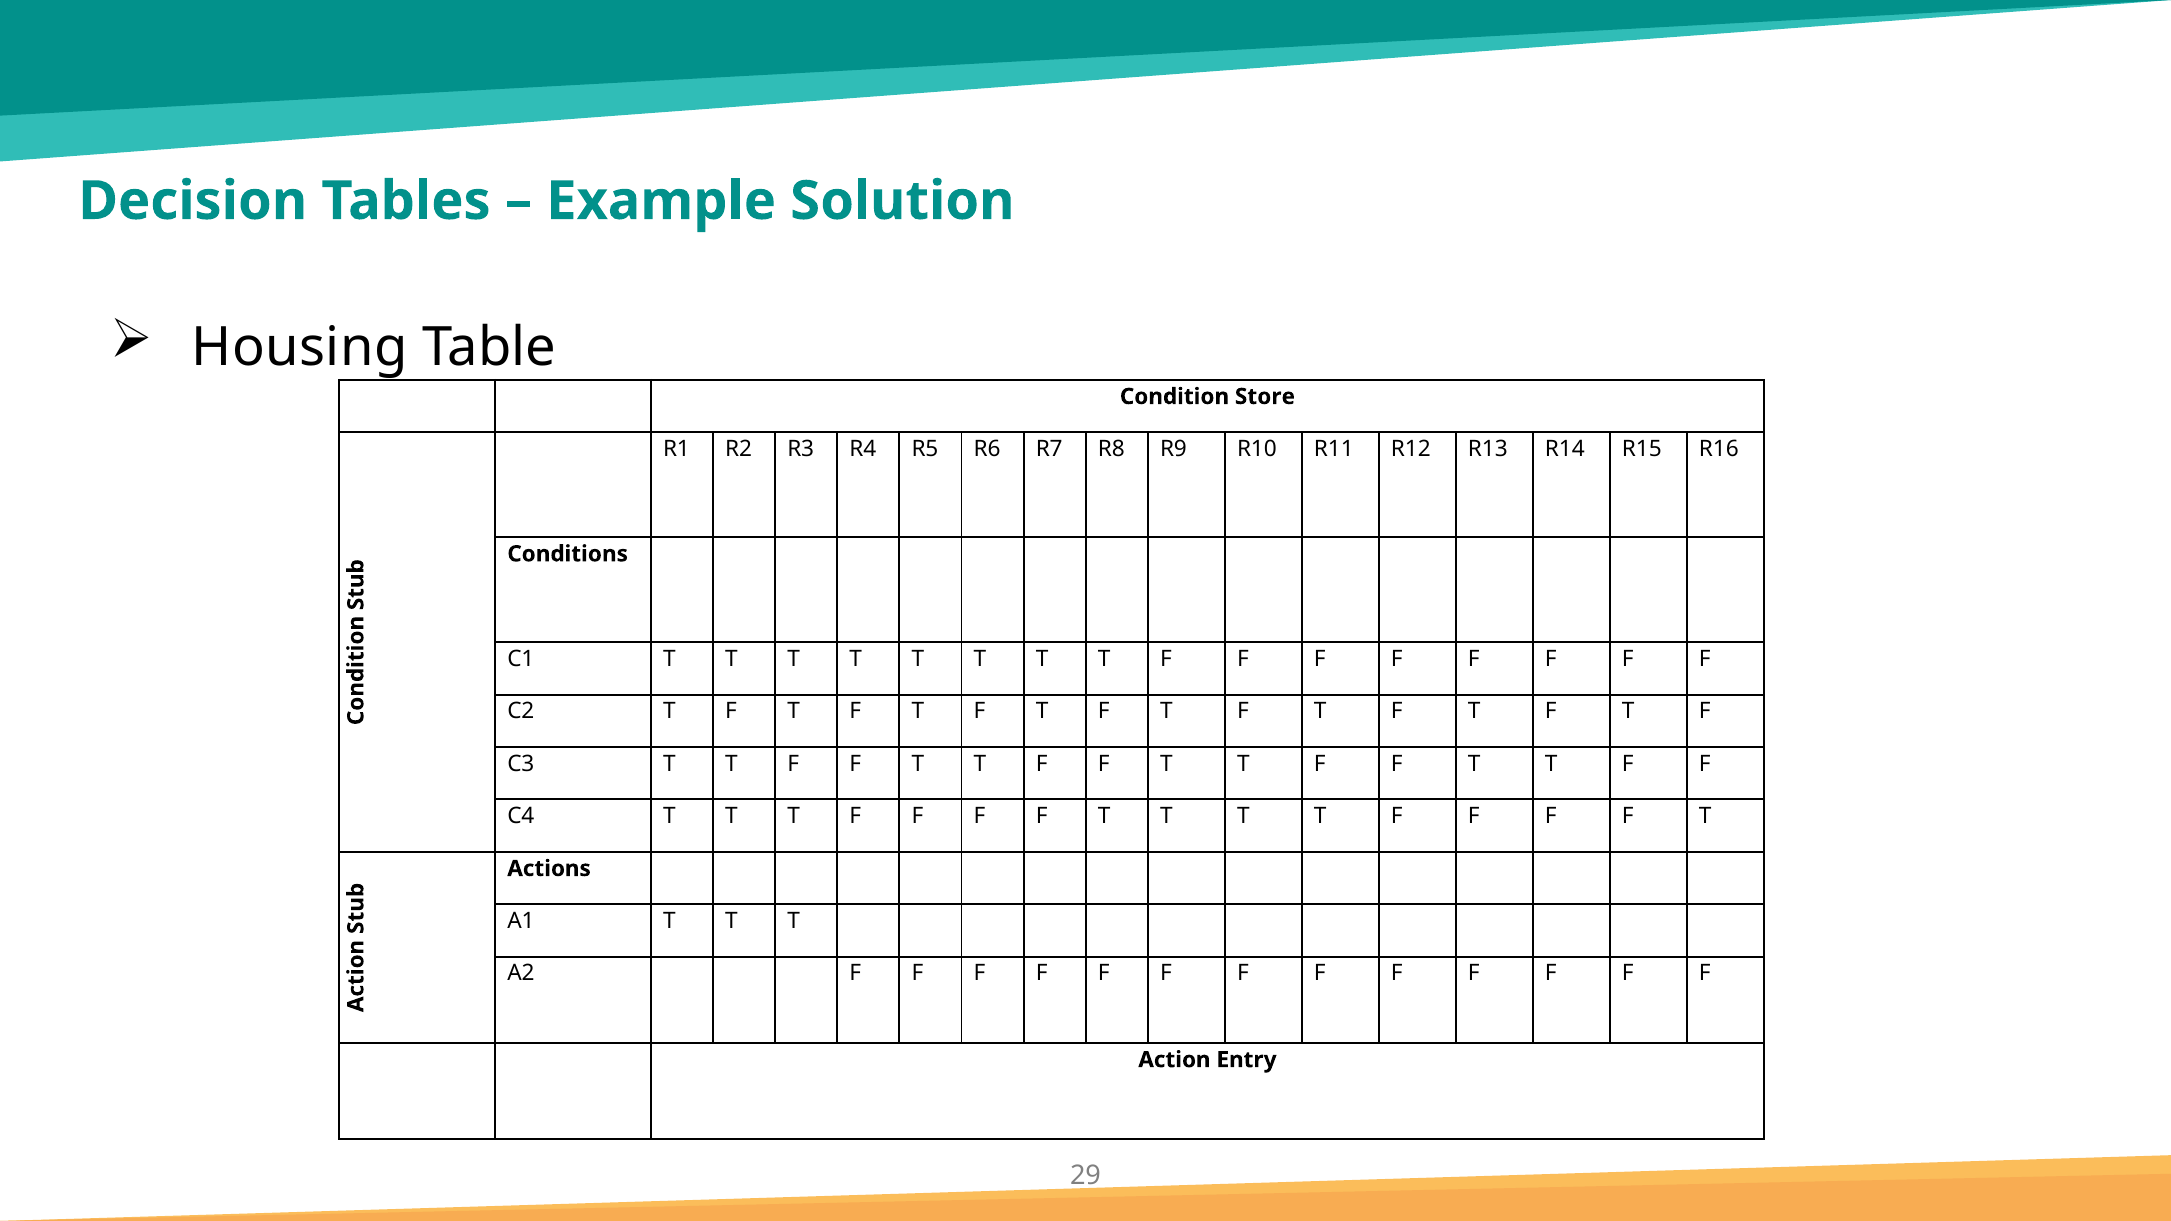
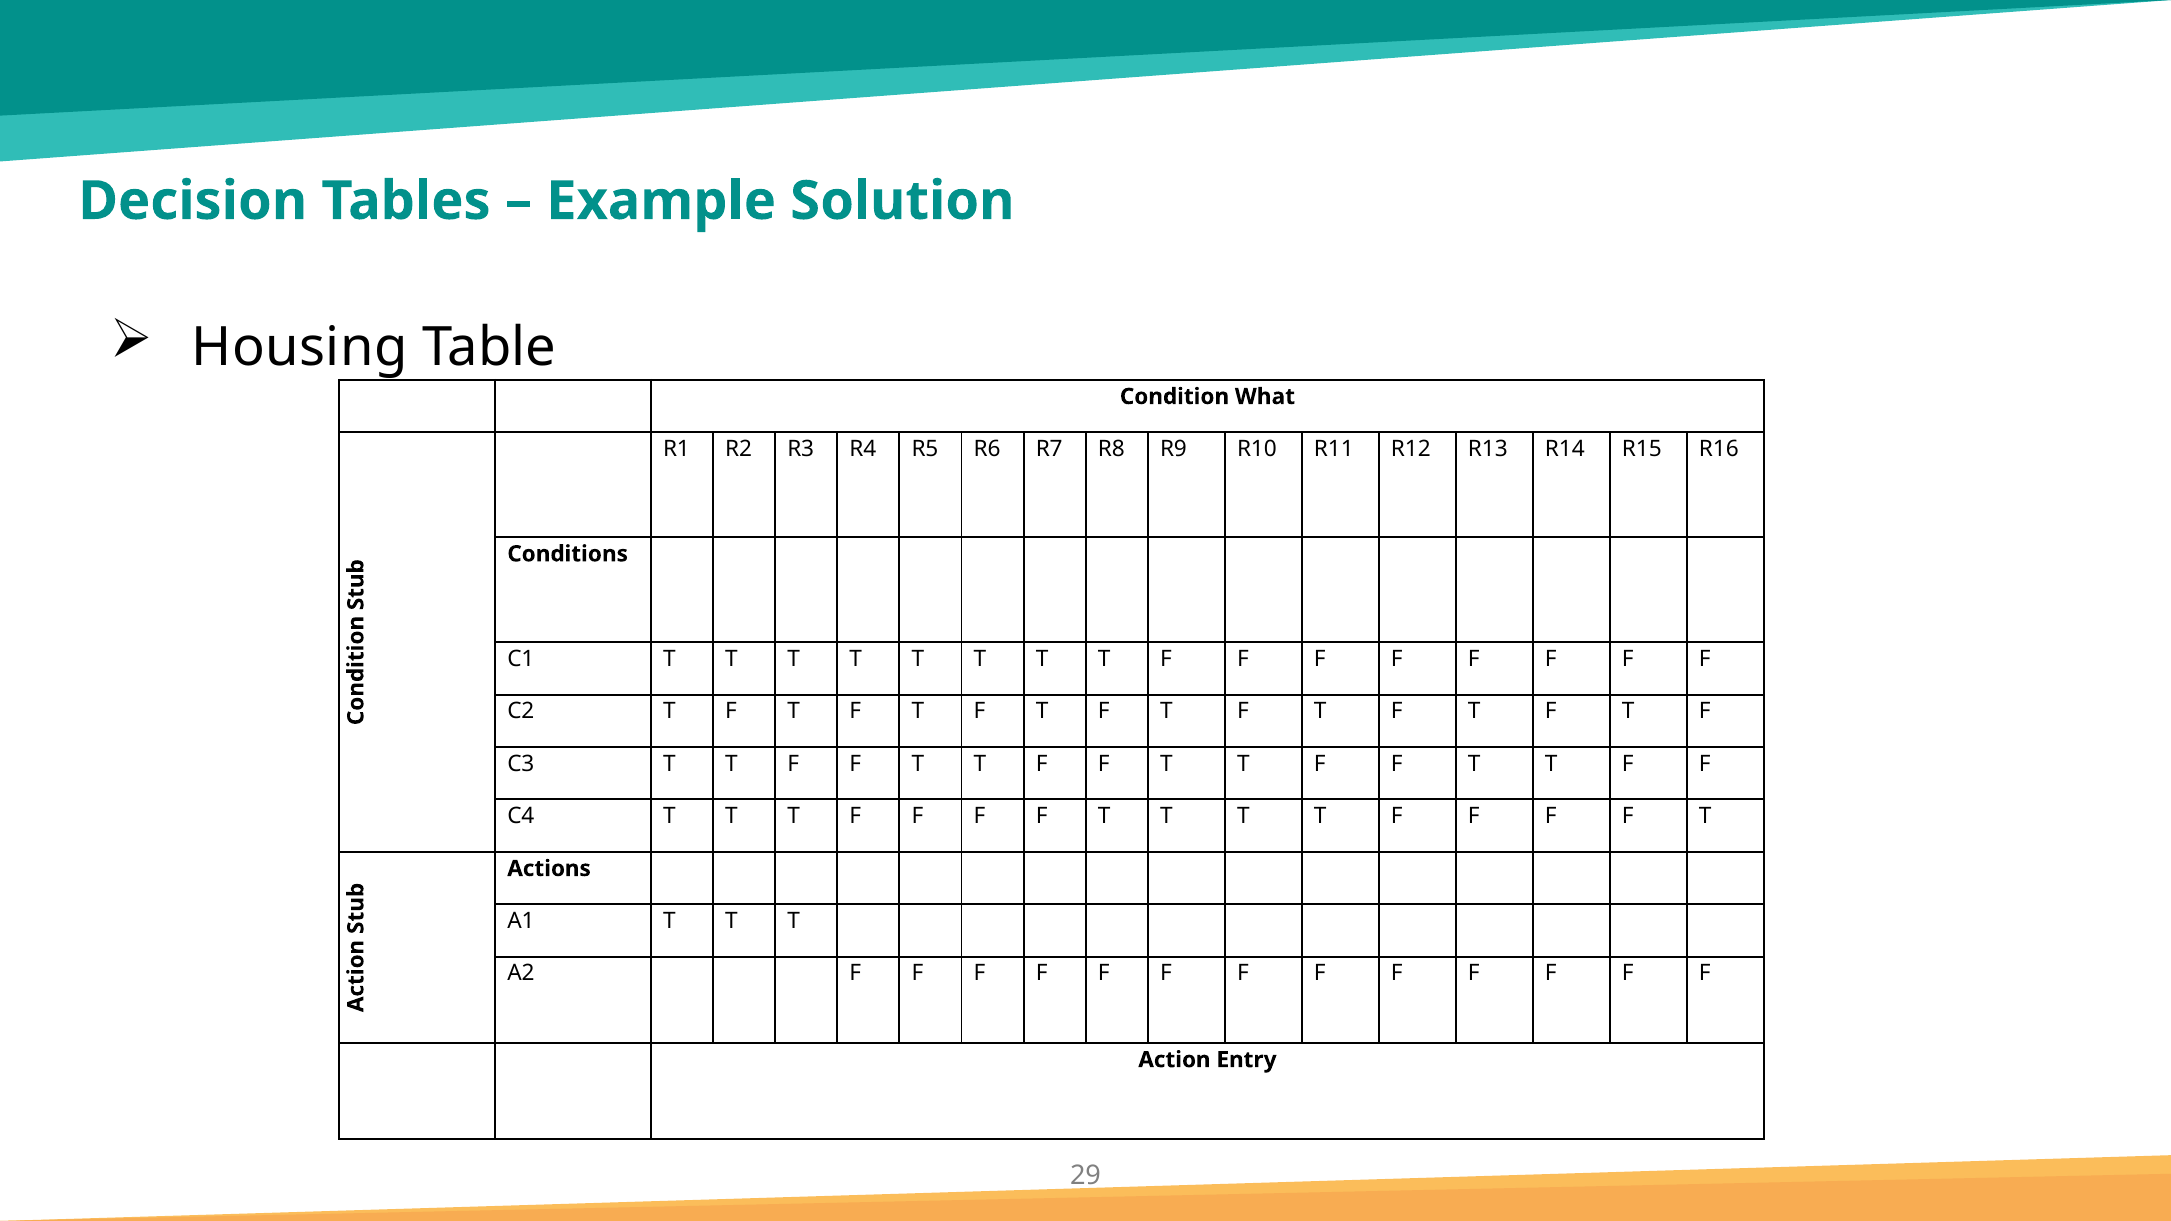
Store: Store -> What (1265, 397)
